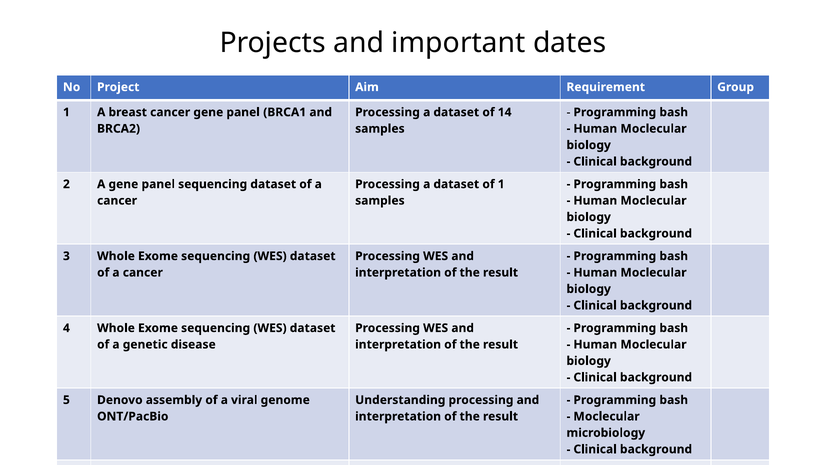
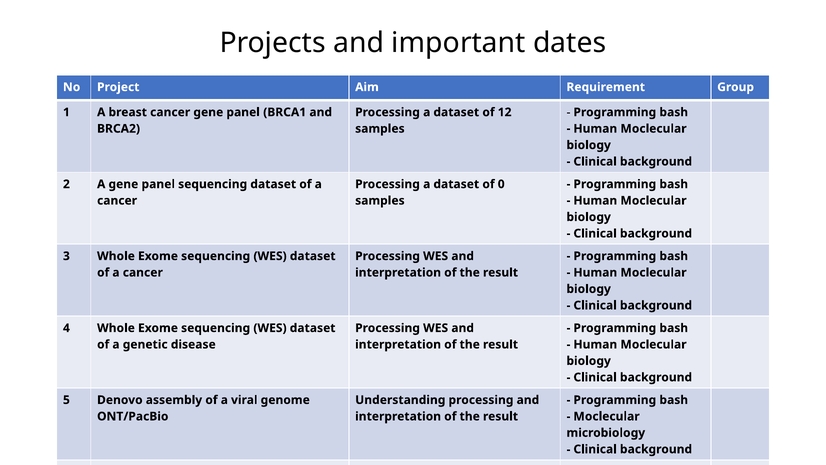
14: 14 -> 12 (505, 112)
of 1: 1 -> 0 (501, 184)
